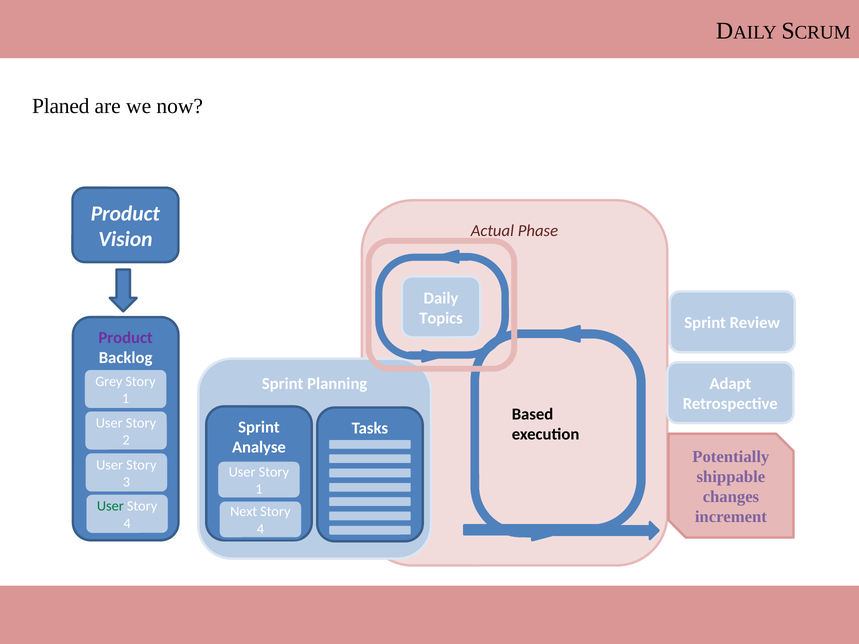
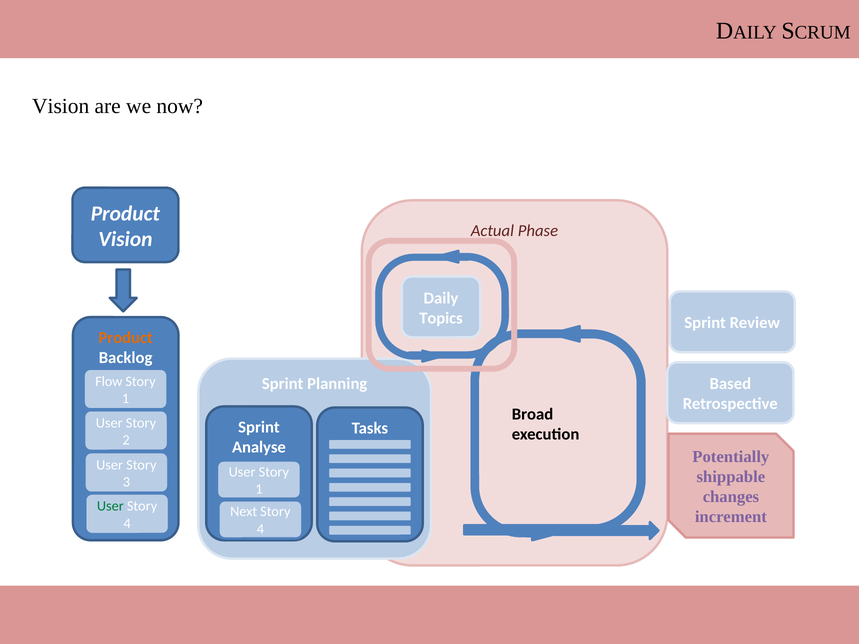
Planed: Planed -> Vision (61, 106)
Product colour: purple -> orange (126, 338)
Grey: Grey -> Flow (109, 382)
Adapt: Adapt -> Based (730, 384)
Based: Based -> Broad (533, 414)
